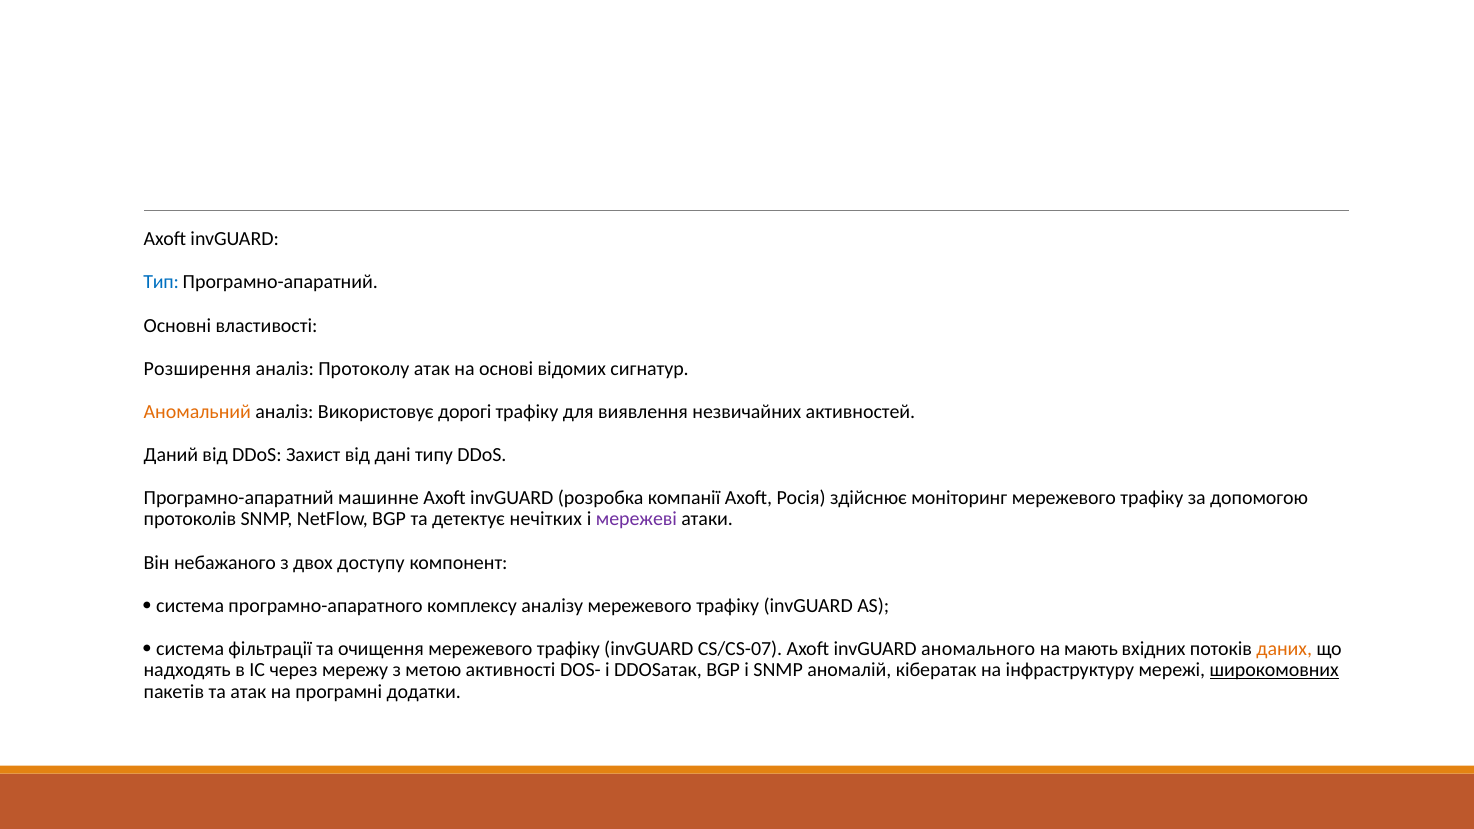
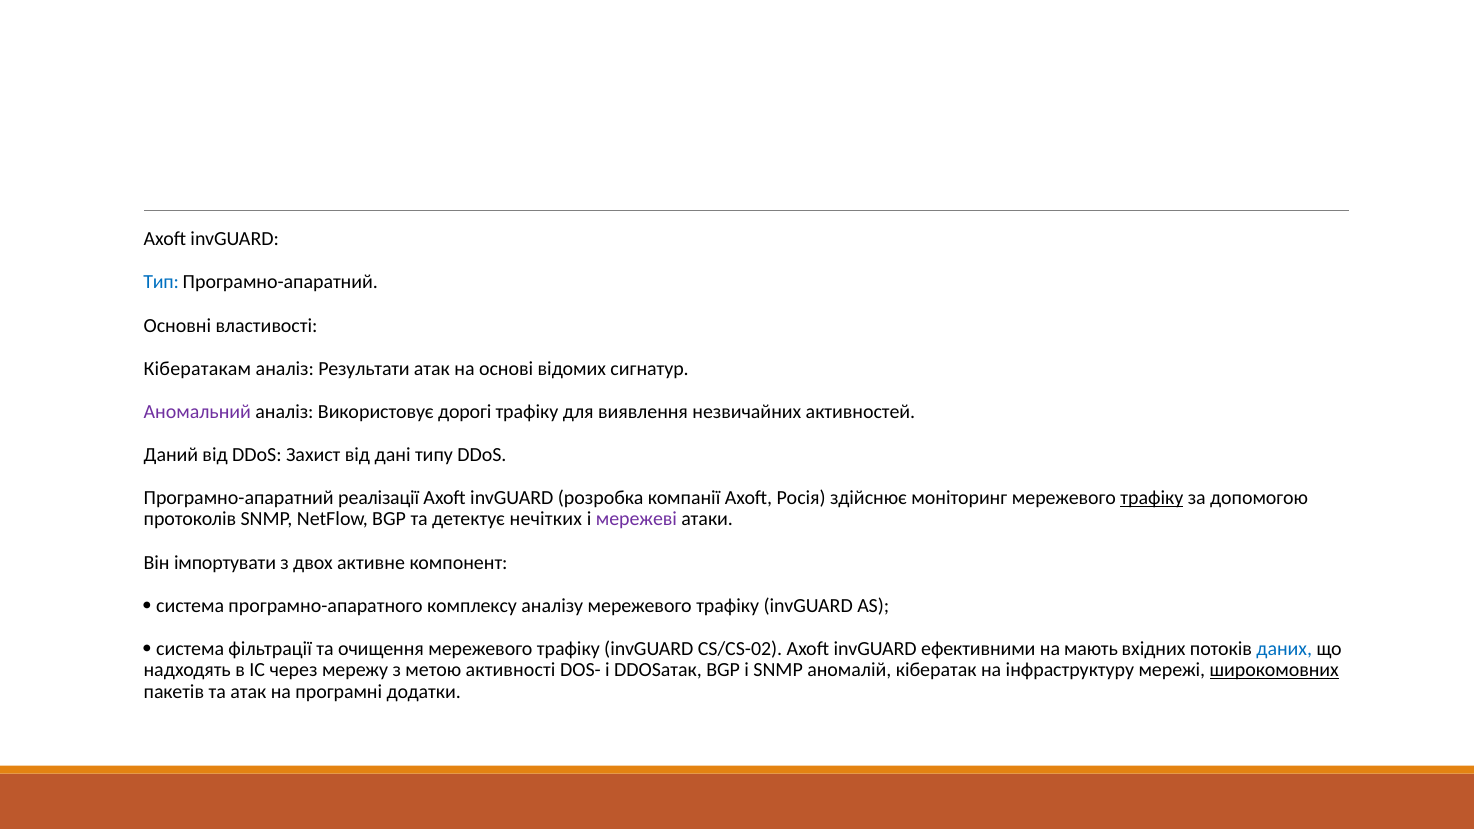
Розширення: Розширення -> Кібератакам (197, 369)
Протоколу: Протоколу -> Результати (364, 369)
Аномальний colour: orange -> purple (197, 412)
машинне: машинне -> реалізації (379, 498)
трафіку underline: none -> present (1152, 498)
небажаного: небажаного -> імпортувати (225, 563)
доступу: доступу -> активне (371, 563)
CS/CS-07: CS/CS-07 -> CS/CS-02 (740, 649)
аномального: аномального -> ефективними (978, 649)
даних colour: orange -> blue (1284, 649)
